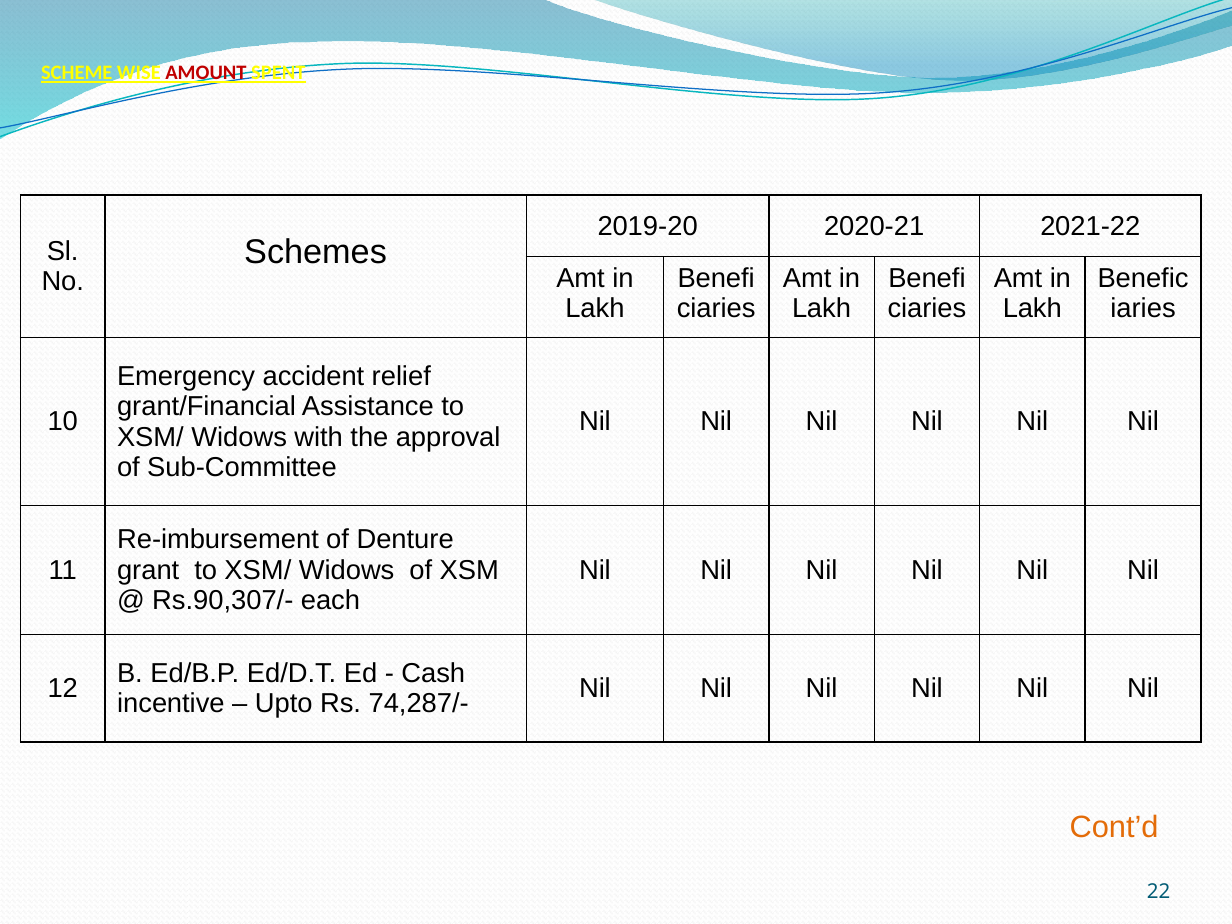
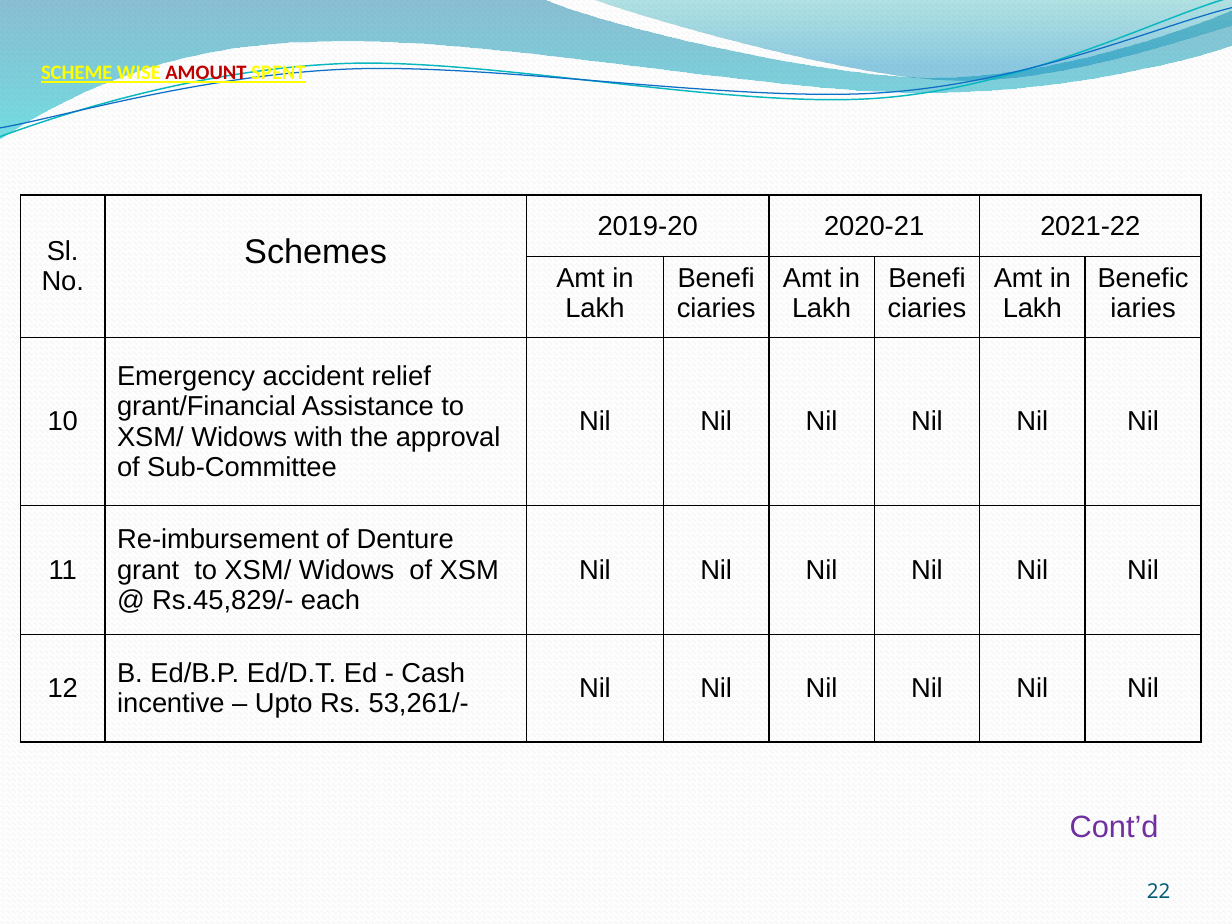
Rs.90,307/-: Rs.90,307/- -> Rs.45,829/- (223, 601)
74,287/-: 74,287/- -> 53,261/- (419, 704)
Cont’d colour: orange -> purple (1114, 827)
